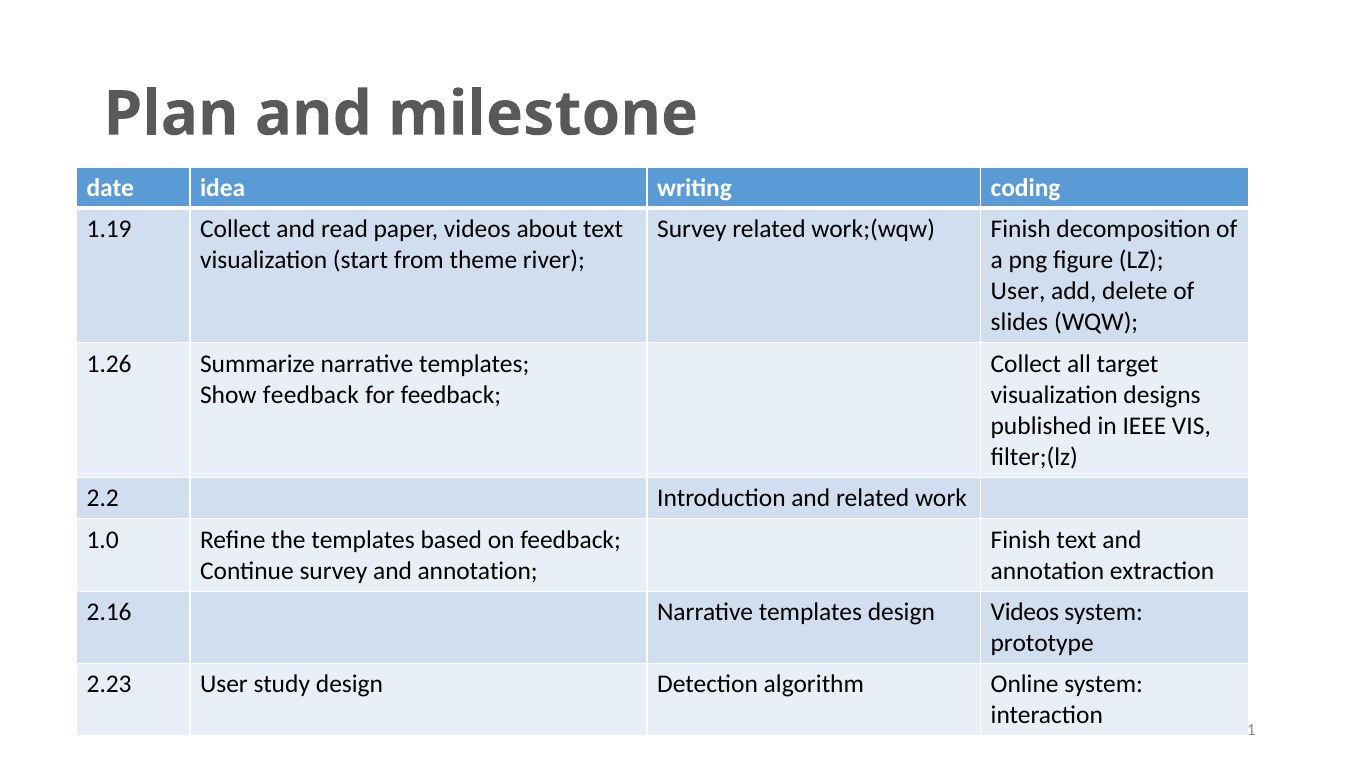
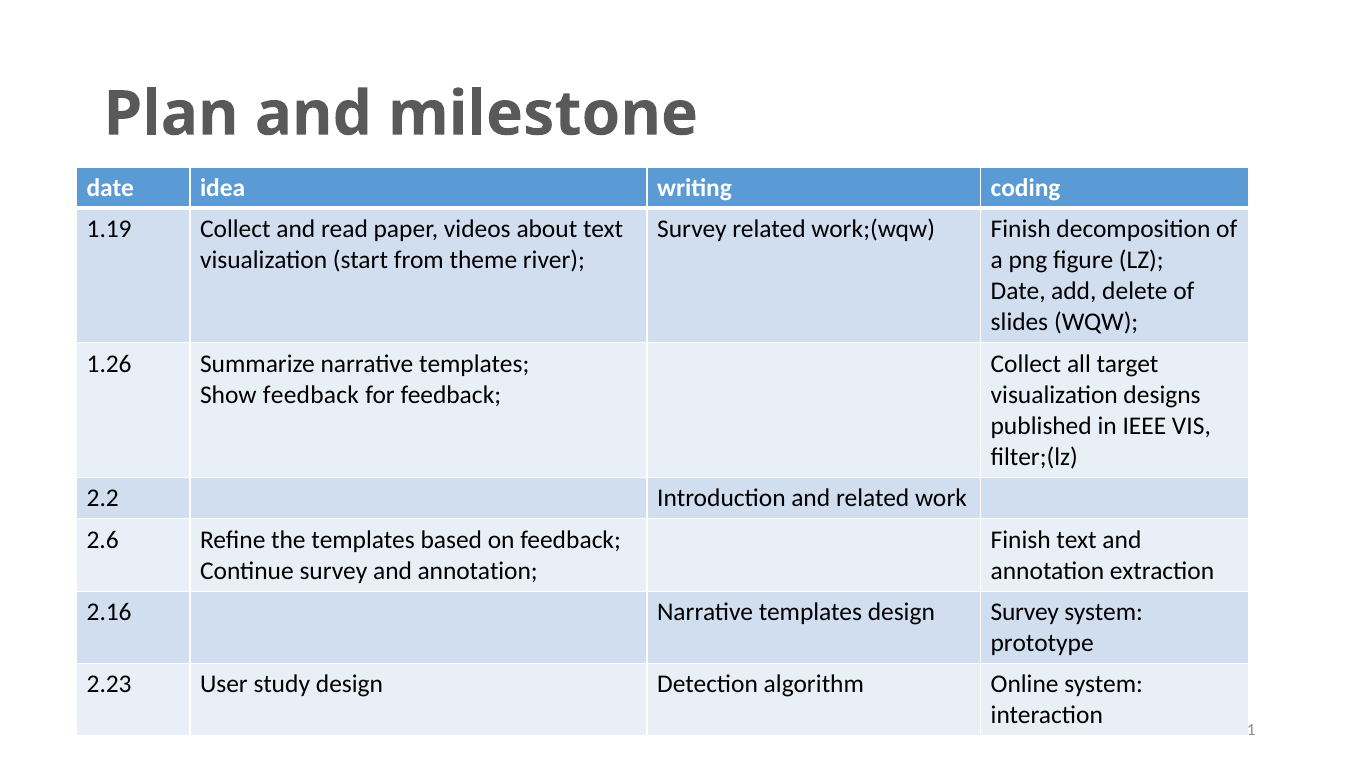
User: User -> Date (1018, 292)
1.0: 1.0 -> 2.6 (103, 540)
design Videos: Videos -> Survey (1025, 612)
